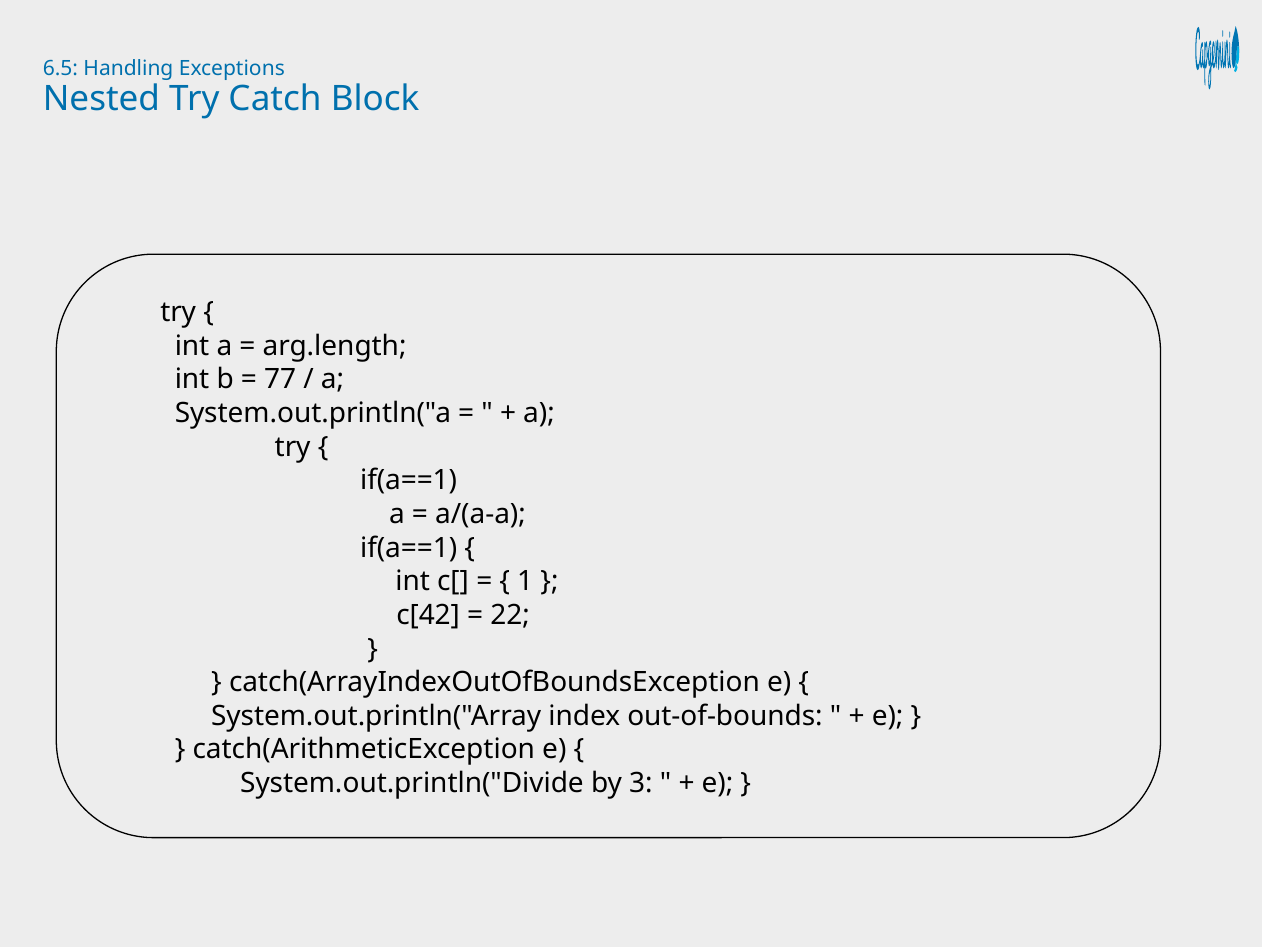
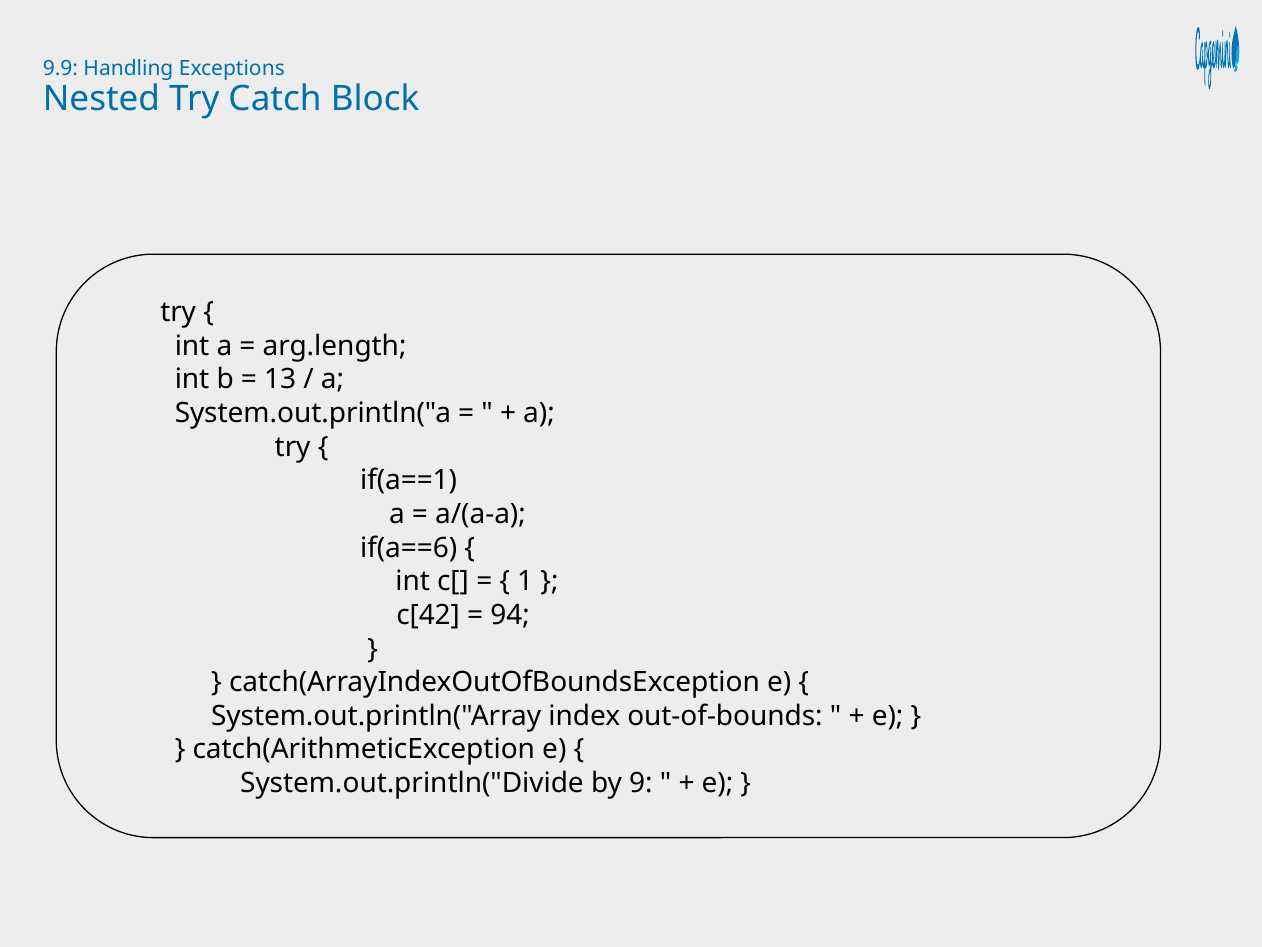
6.5: 6.5 -> 9.9 (60, 69)
77: 77 -> 13 (280, 379)
if(a==1: if(a==1 -> if(a==6 (409, 548)
22: 22 -> 94 (510, 615)
3: 3 -> 9 (641, 783)
